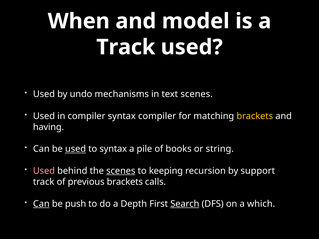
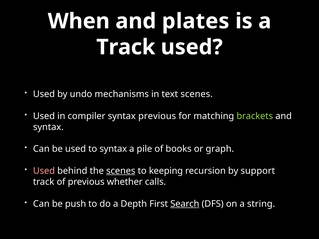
model: model -> plates (196, 21)
syntax compiler: compiler -> previous (157, 116)
brackets colour: yellow -> light green (255, 116)
having: having -> syntax (48, 127)
used underline: present -> none (76, 149)
string: string -> graph (220, 149)
previous brackets: brackets -> whether (125, 182)
Can underline: present -> none (41, 204)
which: which -> string (261, 204)
